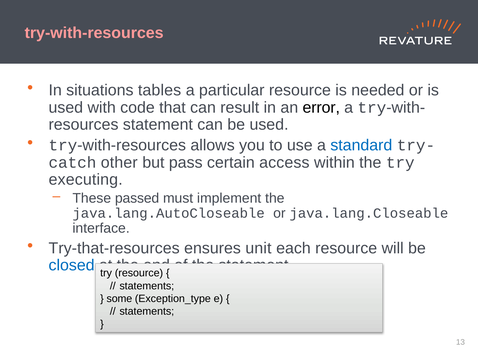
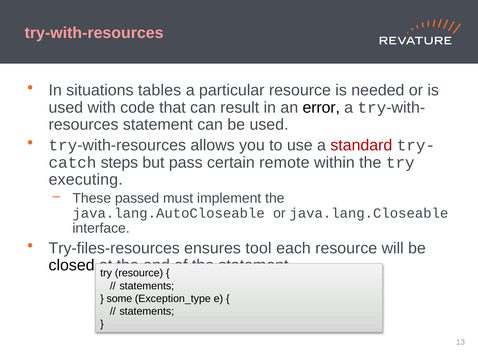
standard colour: blue -> red (361, 145)
other: other -> steps (119, 163)
access: access -> remote (284, 163)
Try-that-resources: Try-that-resources -> Try-files-resources (114, 248)
unit: unit -> tool (258, 248)
closed colour: blue -> black (72, 266)
